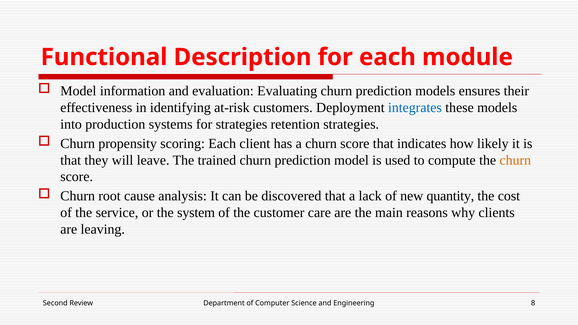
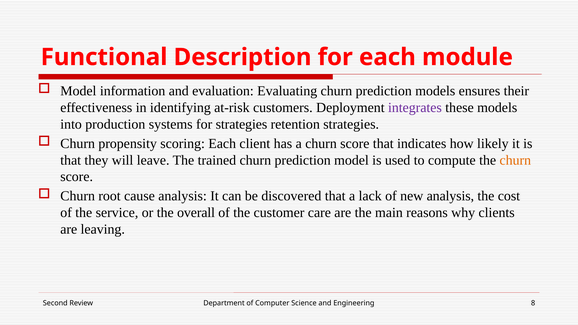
integrates colour: blue -> purple (415, 108)
new quantity: quantity -> analysis (450, 196)
system: system -> overall (196, 213)
